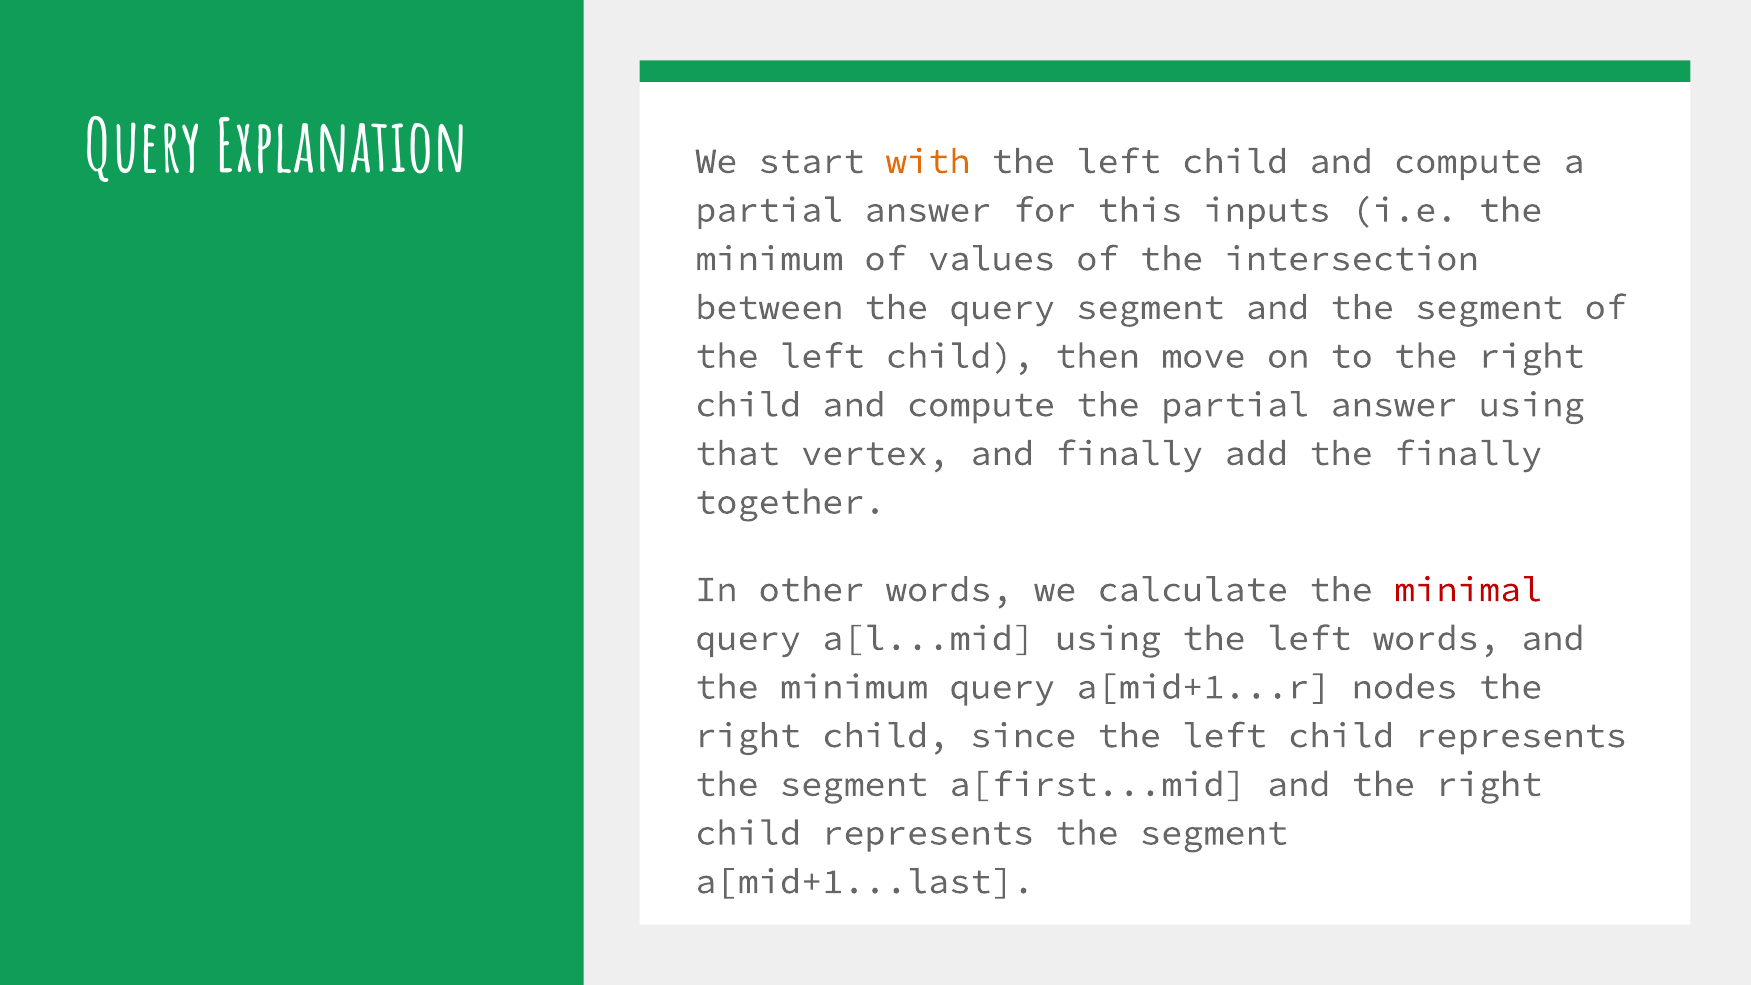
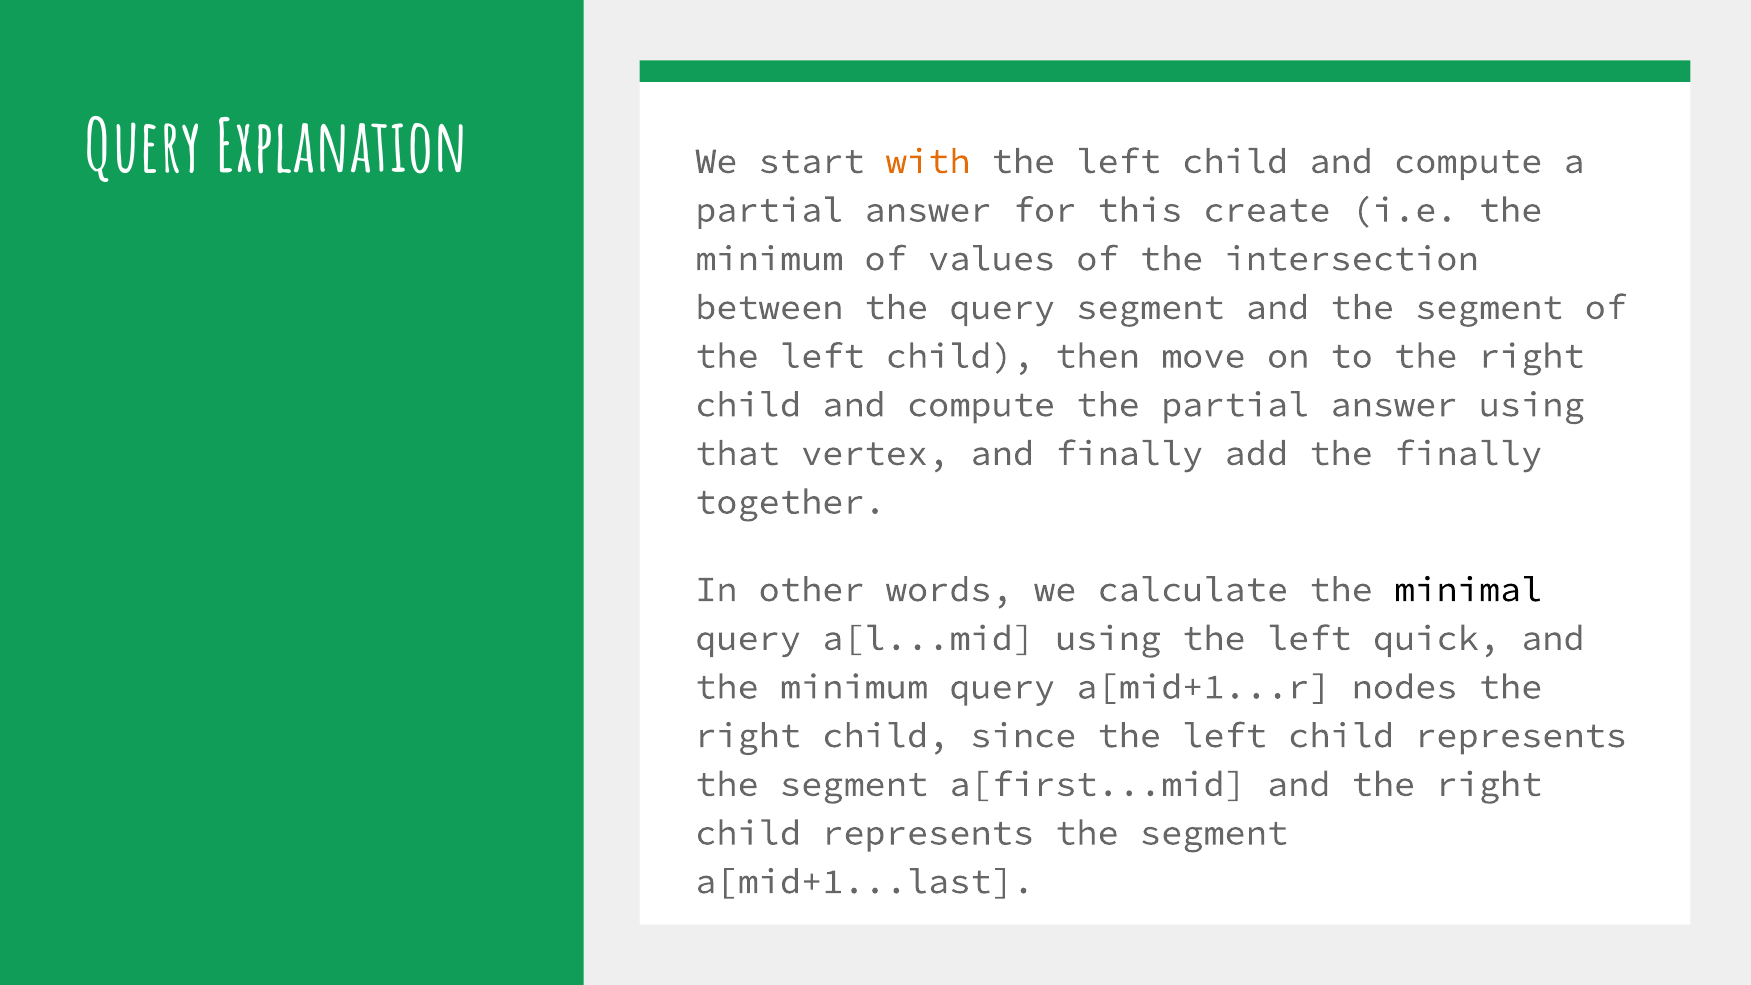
inputs: inputs -> create (1267, 210)
minimal colour: red -> black (1468, 589)
left words: words -> quick (1436, 638)
